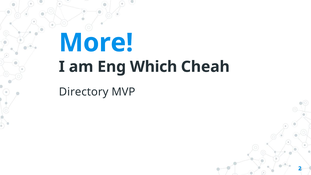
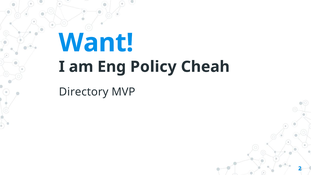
More: More -> Want (96, 43)
Which: Which -> Policy (153, 67)
